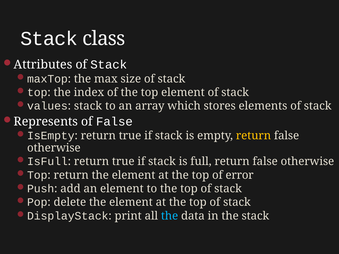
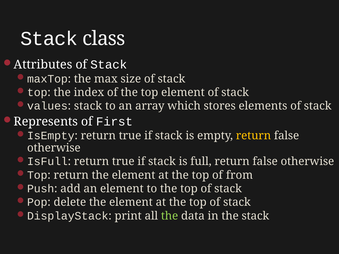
of False: False -> First (114, 122)
error: error -> from (239, 175)
the colour: light blue -> light green (170, 216)
